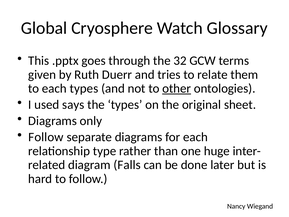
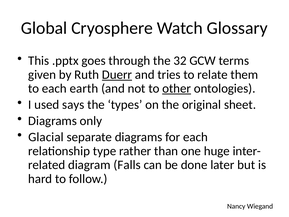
Duerr underline: none -> present (117, 75)
each types: types -> earth (84, 88)
Follow: Follow -> Glacial (46, 137)
